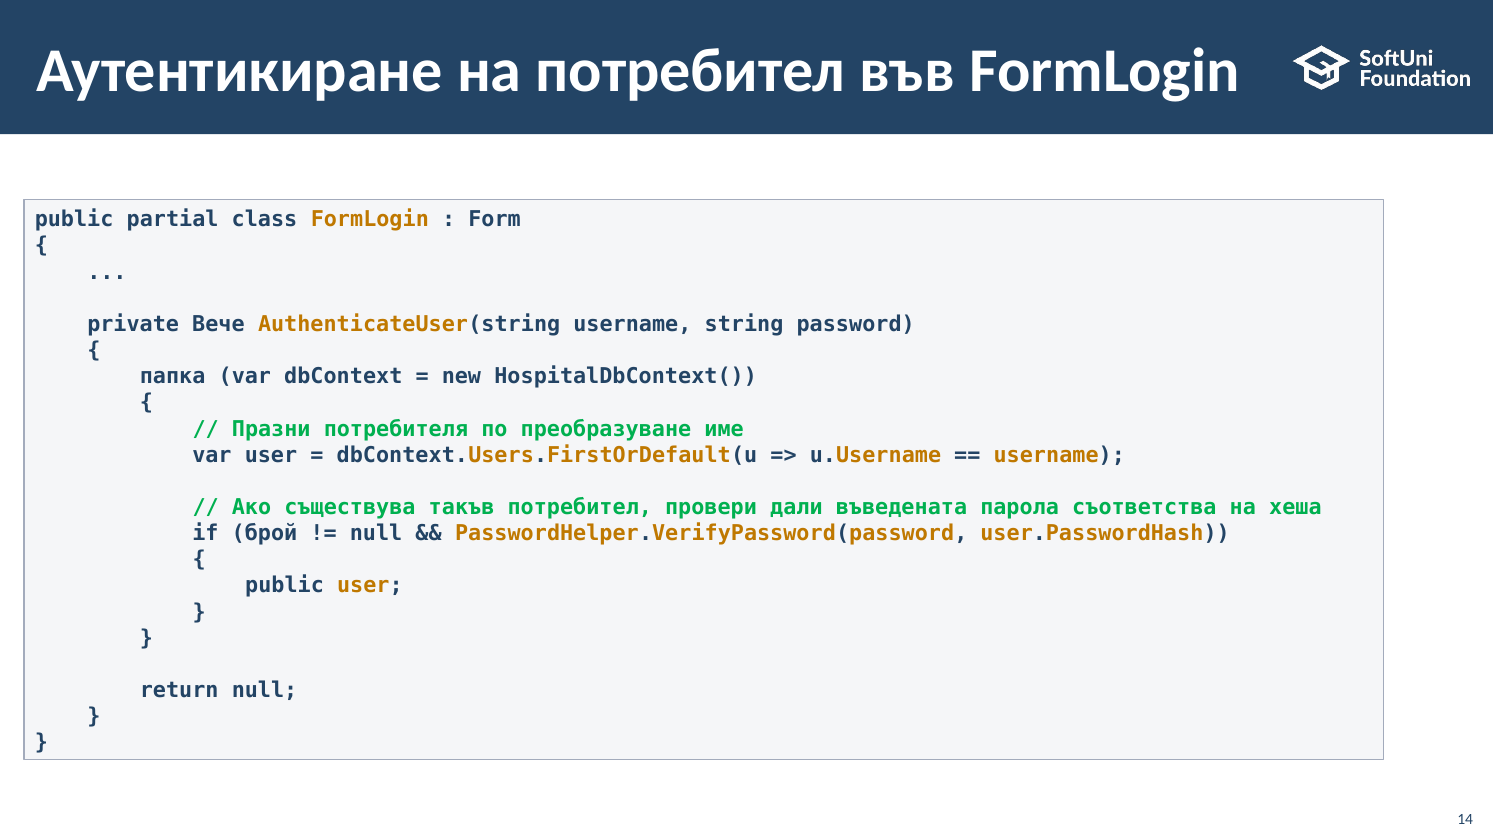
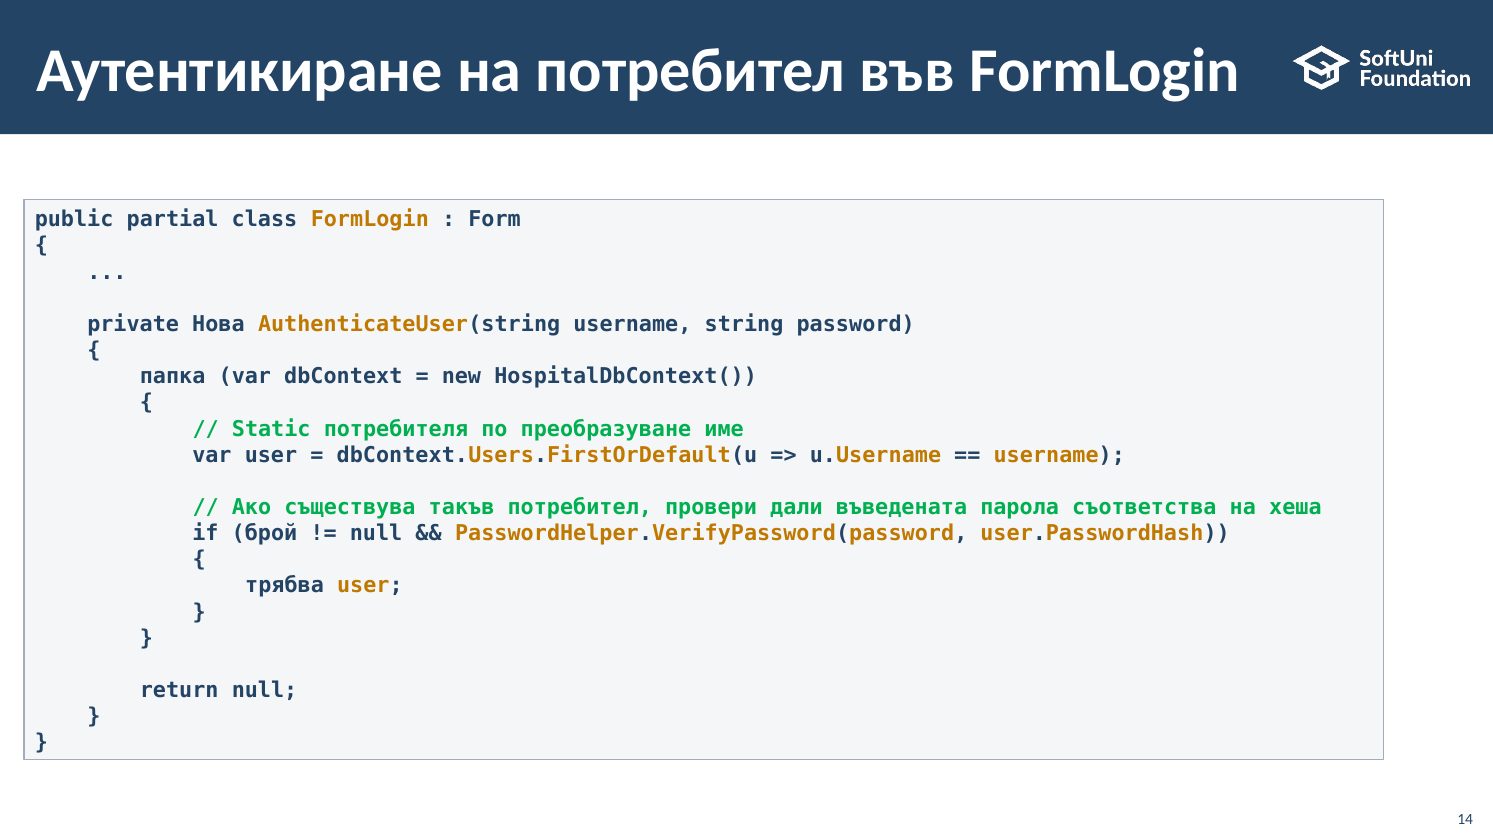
Вече: Вече -> Нова (218, 324)
Празни: Празни -> Static (271, 429)
public: public -> трябва (285, 586)
